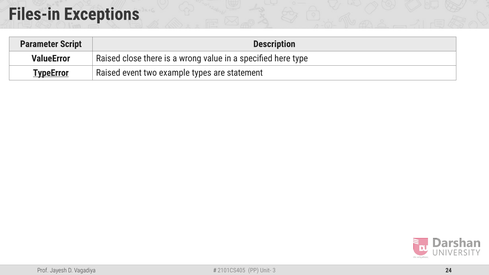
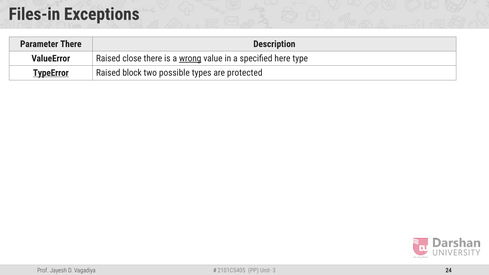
Parameter Script: Script -> There (71, 44)
wrong underline: none -> present (190, 58)
event: event -> block (132, 73)
example: example -> possible (174, 73)
statement: statement -> protected (245, 73)
